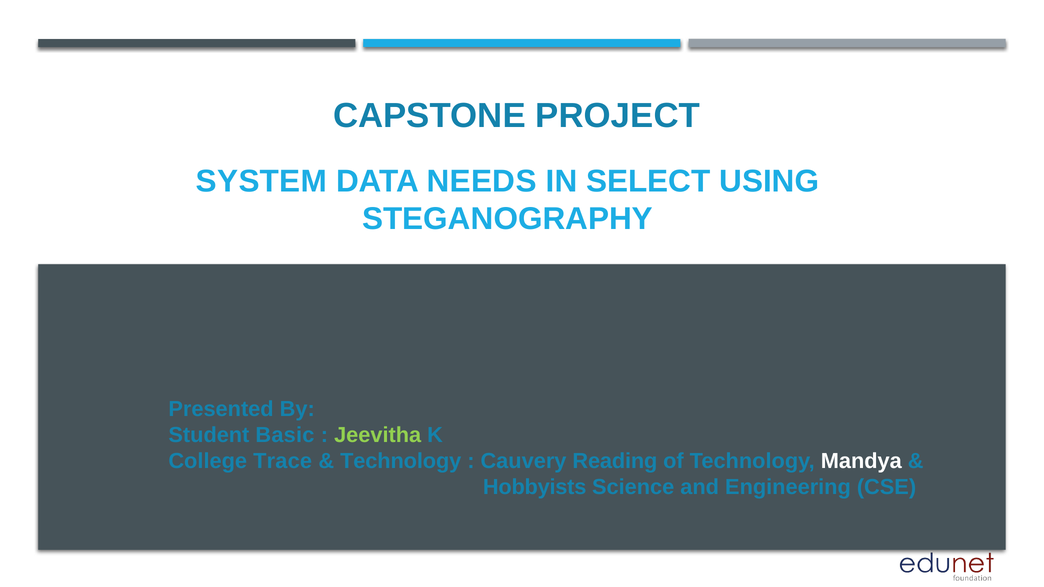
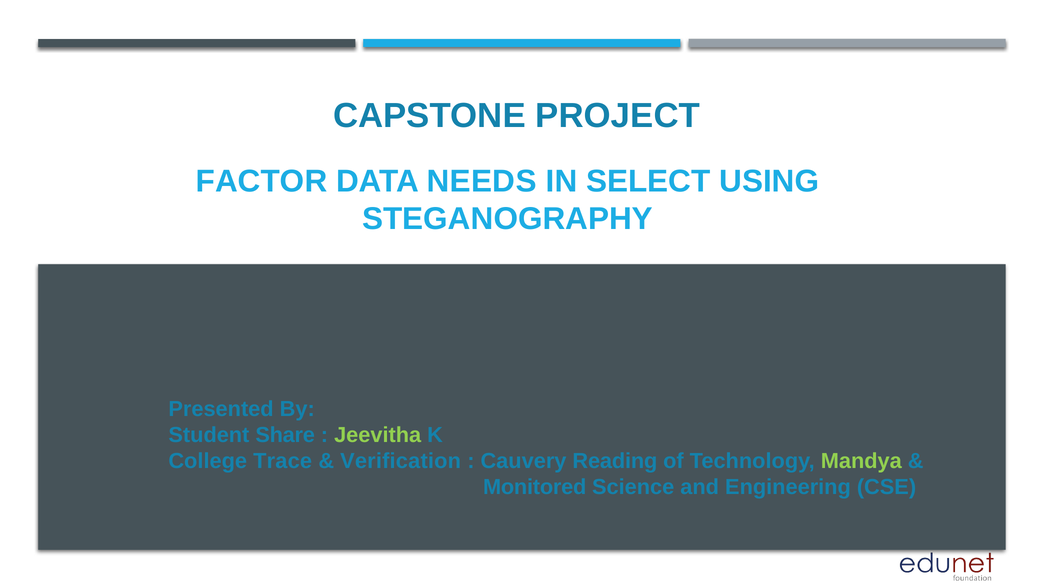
SYSTEM: SYSTEM -> FACTOR (262, 181)
Basic: Basic -> Share (285, 435)
Technology: Technology -> Verification (401, 461)
Mandya colour: white -> light green (861, 461)
Hobbyists: Hobbyists -> Monitored (535, 488)
